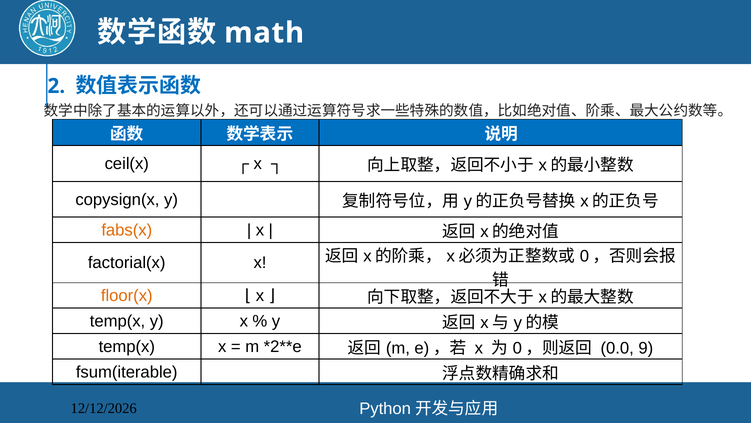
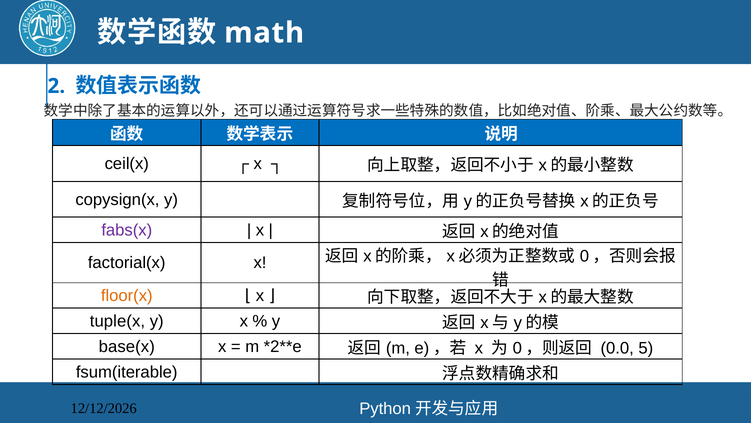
fabs(x colour: orange -> purple (127, 230)
temp(x: temp(x -> tuple(x (117, 321)
temp(x: temp(x -> base(x (127, 346)
9: 9 -> 5 (646, 348)
